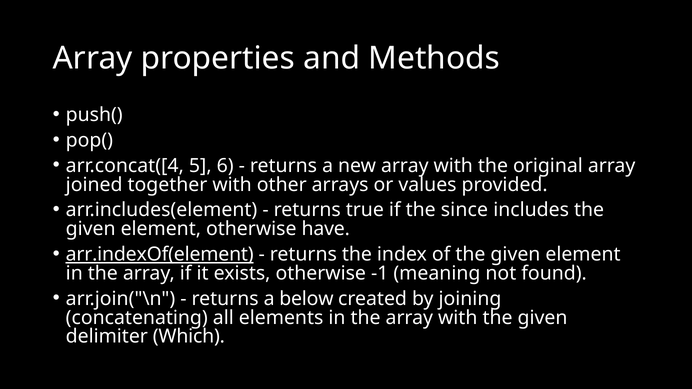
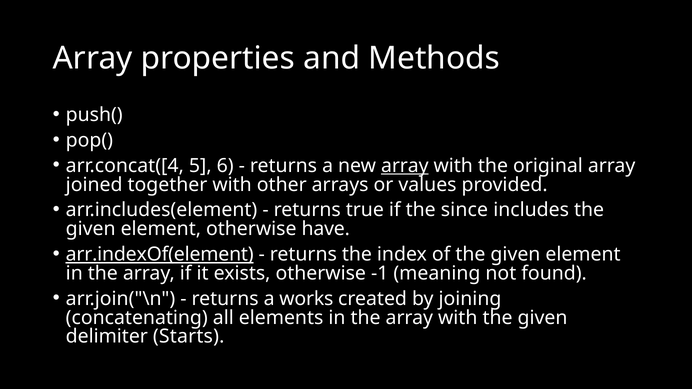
array underline: none -> present (405, 166)
below: below -> works (306, 299)
Which: Which -> Starts (189, 337)
